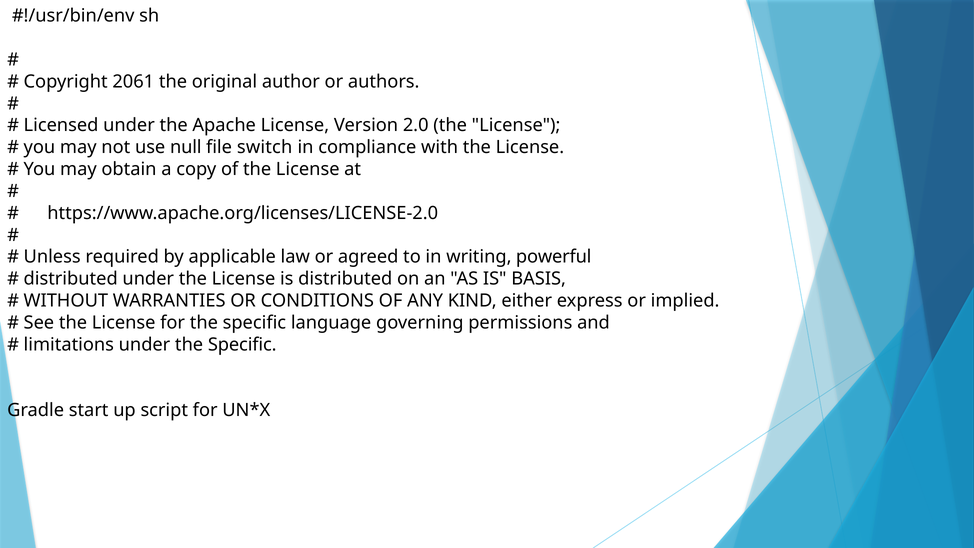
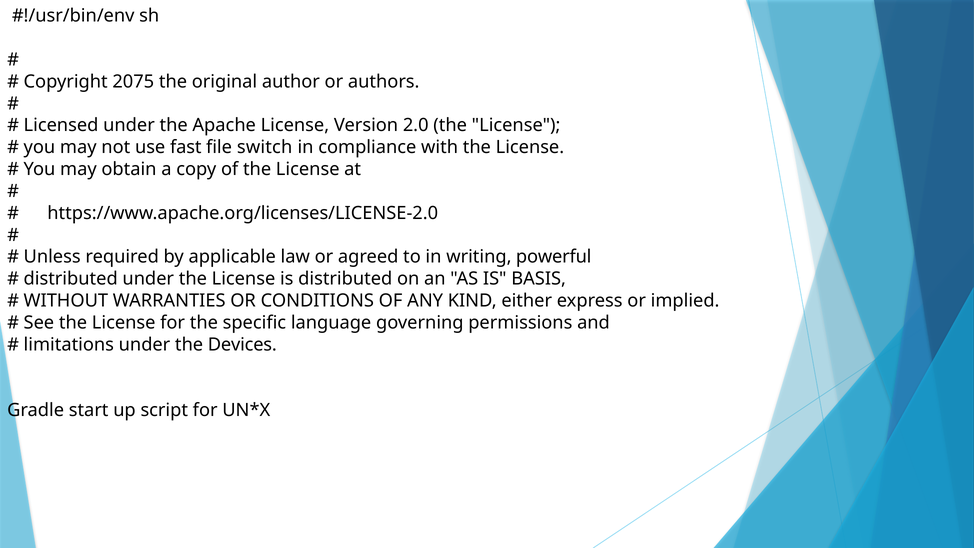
2061: 2061 -> 2075 (133, 82)
null: null -> fast (186, 147)
under the Specific: Specific -> Devices (242, 345)
